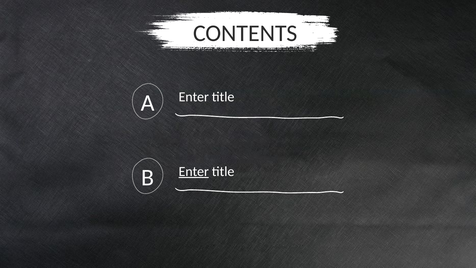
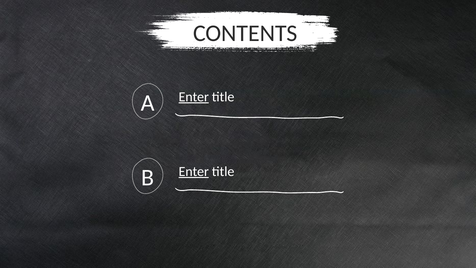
Enter underline: none -> present (194, 97)
